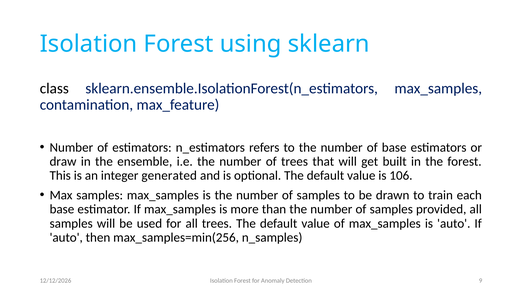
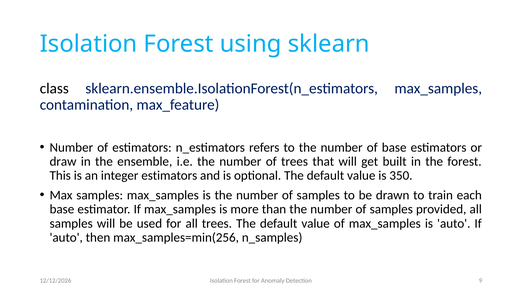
integer generated: generated -> estimators (169, 175)
106: 106 -> 350 (401, 175)
